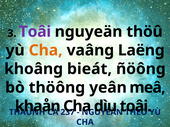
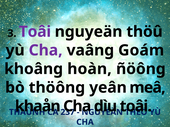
Cha colour: orange -> purple (46, 50)
Laëng: Laëng -> Goám (141, 50)
bieát: bieát -> hoàn (89, 69)
